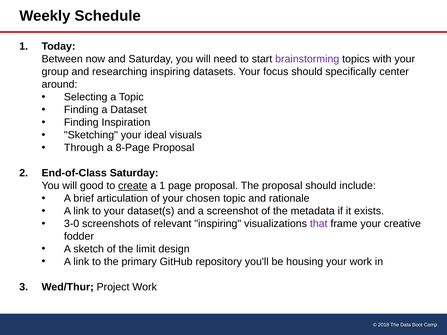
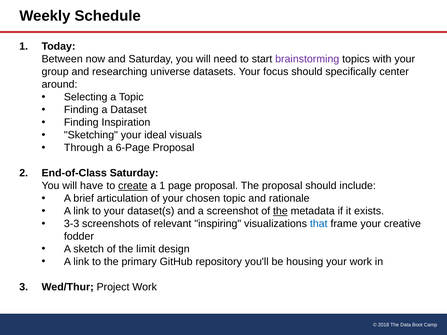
researching inspiring: inspiring -> universe (170, 72)
8-Page: 8-Page -> 6-Page (133, 148)
good: good -> have (92, 186)
the underline: none -> present (280, 211)
3-0: 3-0 -> 3-3 (72, 224)
that colour: purple -> blue (319, 224)
